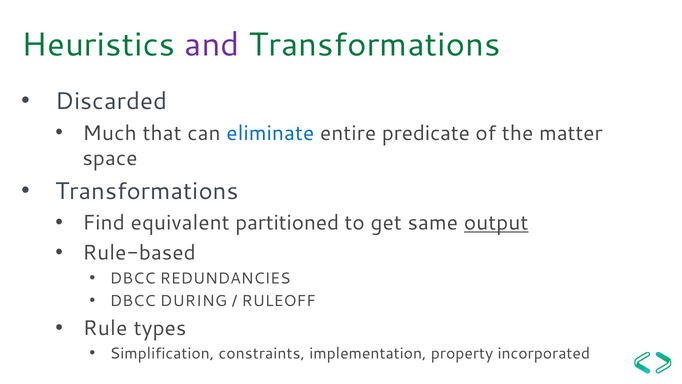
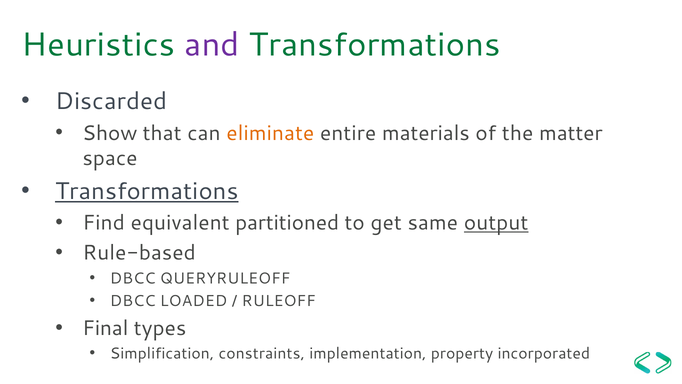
Much: Much -> Show (110, 133)
eliminate colour: blue -> orange (270, 133)
predicate: predicate -> materials (426, 133)
Transformations underline: none -> present (147, 191)
REDUNDANCIES: REDUNDANCIES -> QUERYRULEOFF (225, 278)
DURING: DURING -> LOADED (194, 301)
Rule: Rule -> Final (105, 328)
